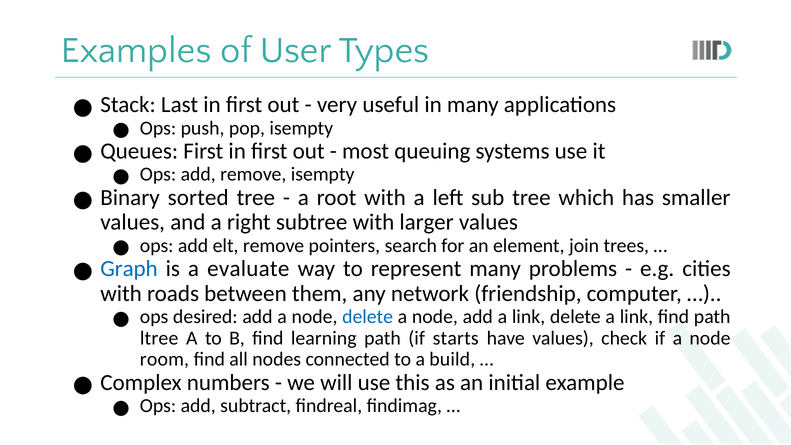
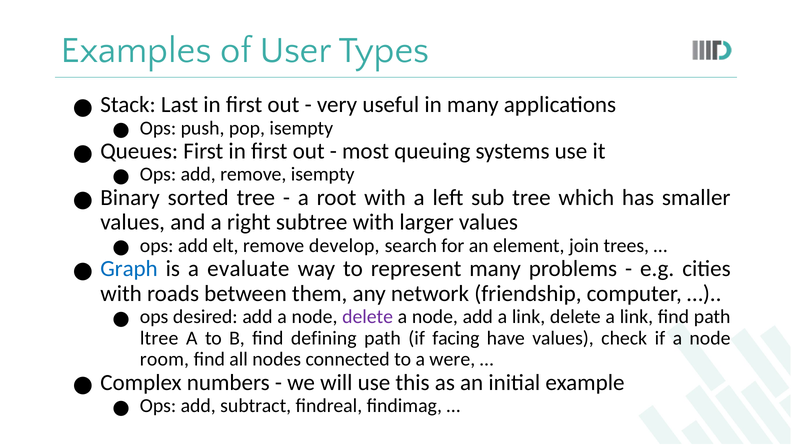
pointers: pointers -> develop (344, 246)
delete colour: blue -> purple (368, 317)
learning: learning -> defining (324, 338)
starts: starts -> facing (456, 338)
build: build -> were (452, 359)
